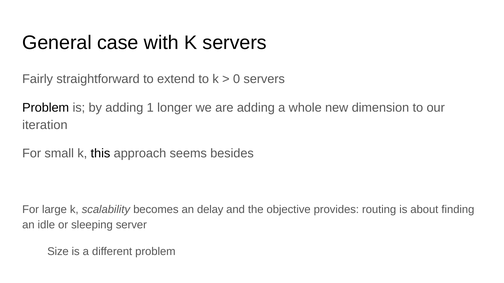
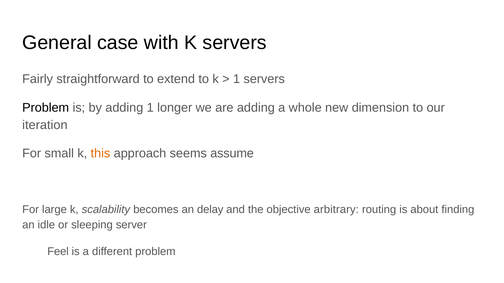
0: 0 -> 1 (237, 79)
this colour: black -> orange (100, 154)
besides: besides -> assume (232, 154)
provides: provides -> arbitrary (336, 210)
Size: Size -> Feel (58, 252)
